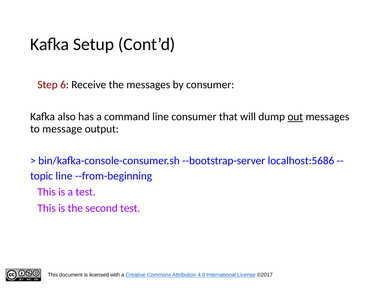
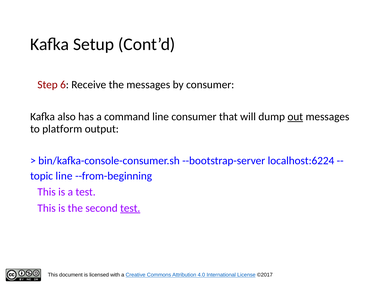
message: message -> platform (62, 129)
localhost:5686: localhost:5686 -> localhost:6224 (301, 161)
test underline: none -> present (130, 208)
